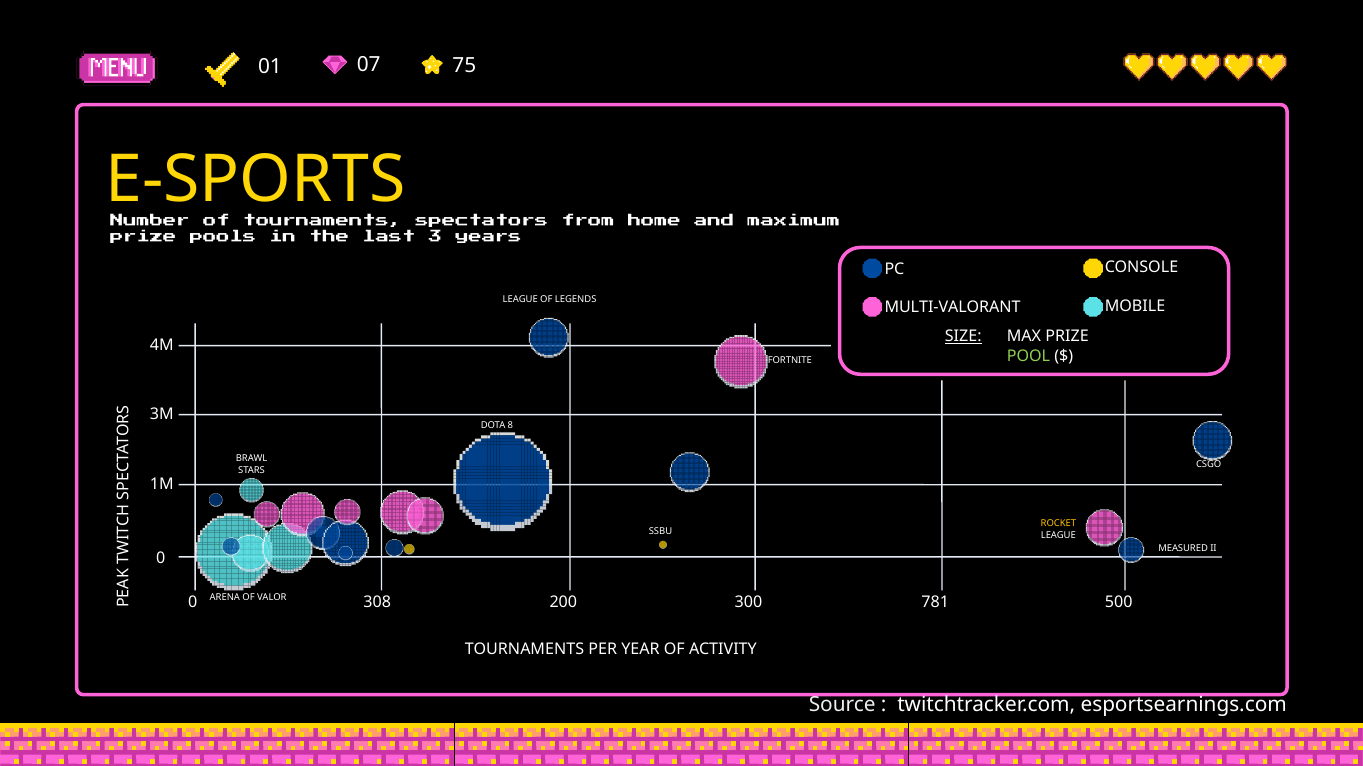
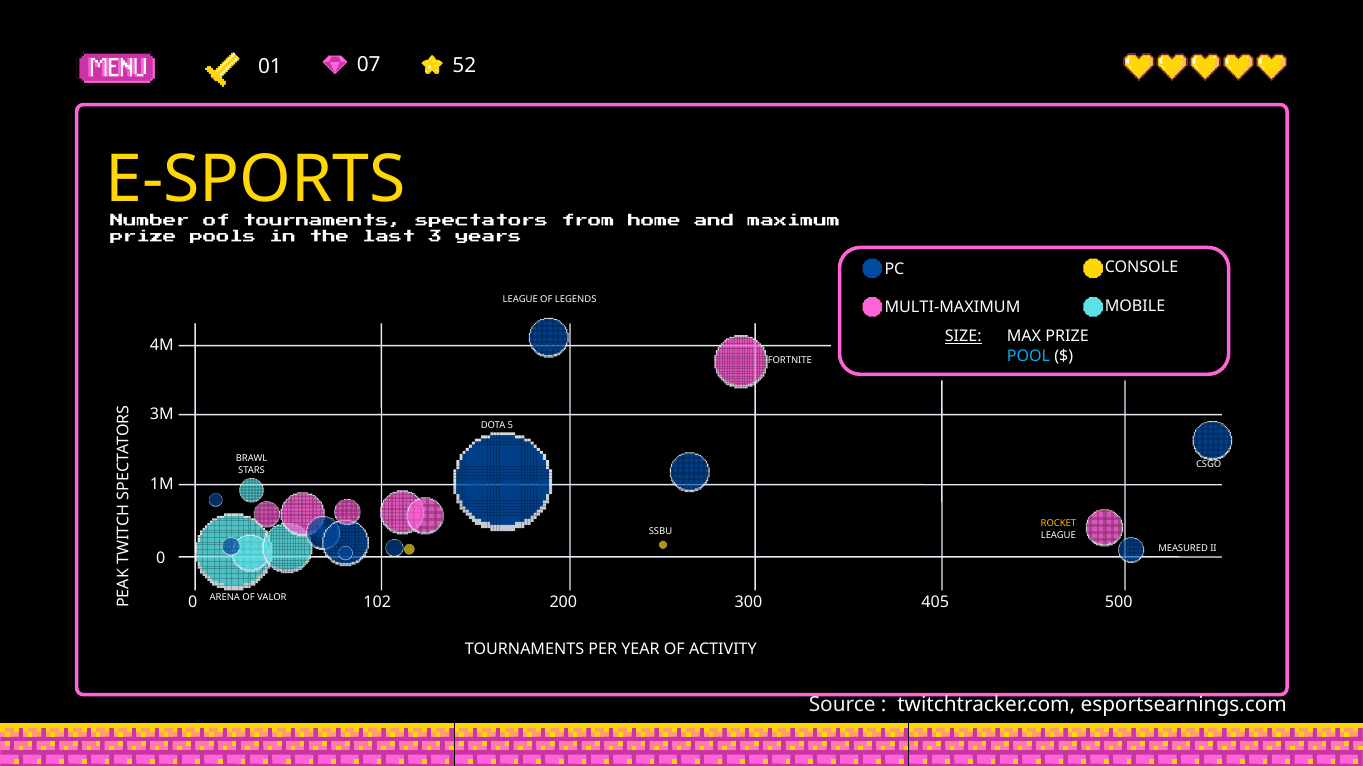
75: 75 -> 52 (464, 66)
MULTI-VALORANT: MULTI-VALORANT -> MULTI-MAXIMUM (952, 308)
POOL colour: light green -> light blue (1028, 356)
8: 8 -> 5 (510, 425)
308: 308 -> 102 (377, 603)
781: 781 -> 405 (935, 603)
